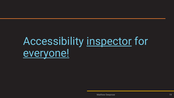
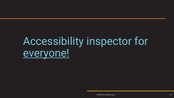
inspector underline: present -> none (109, 41)
